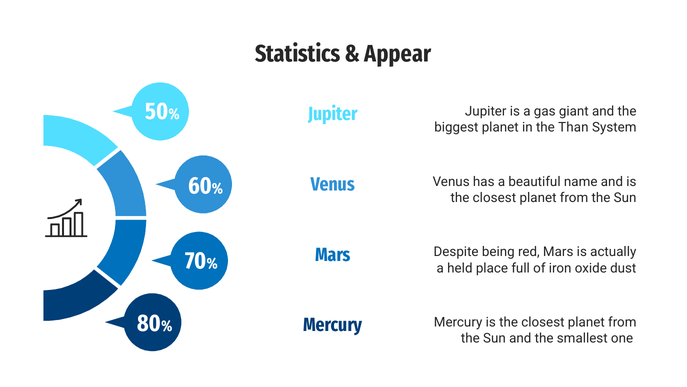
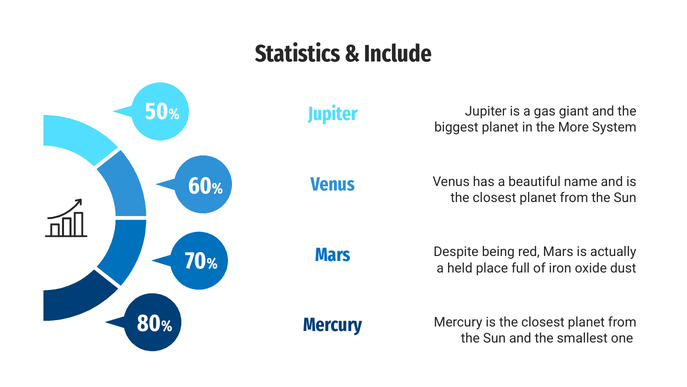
Appear: Appear -> Include (398, 54)
Than: Than -> More (573, 127)
